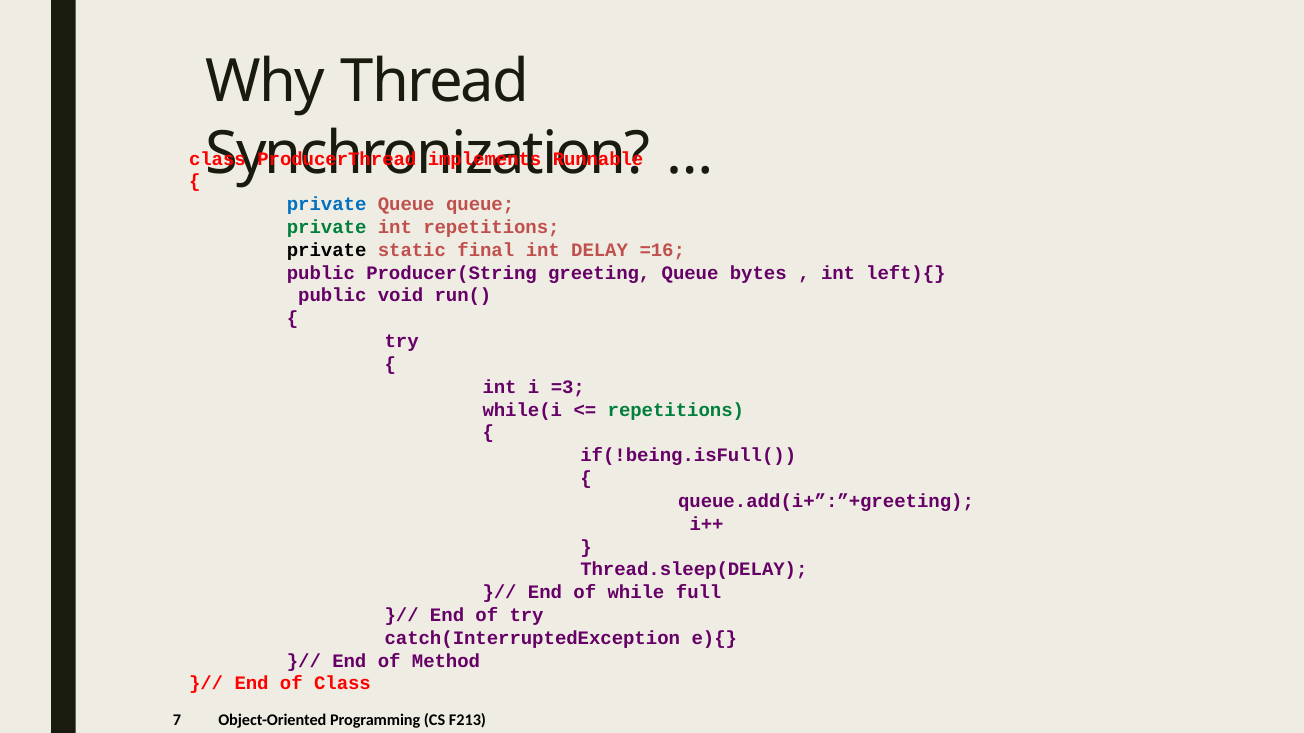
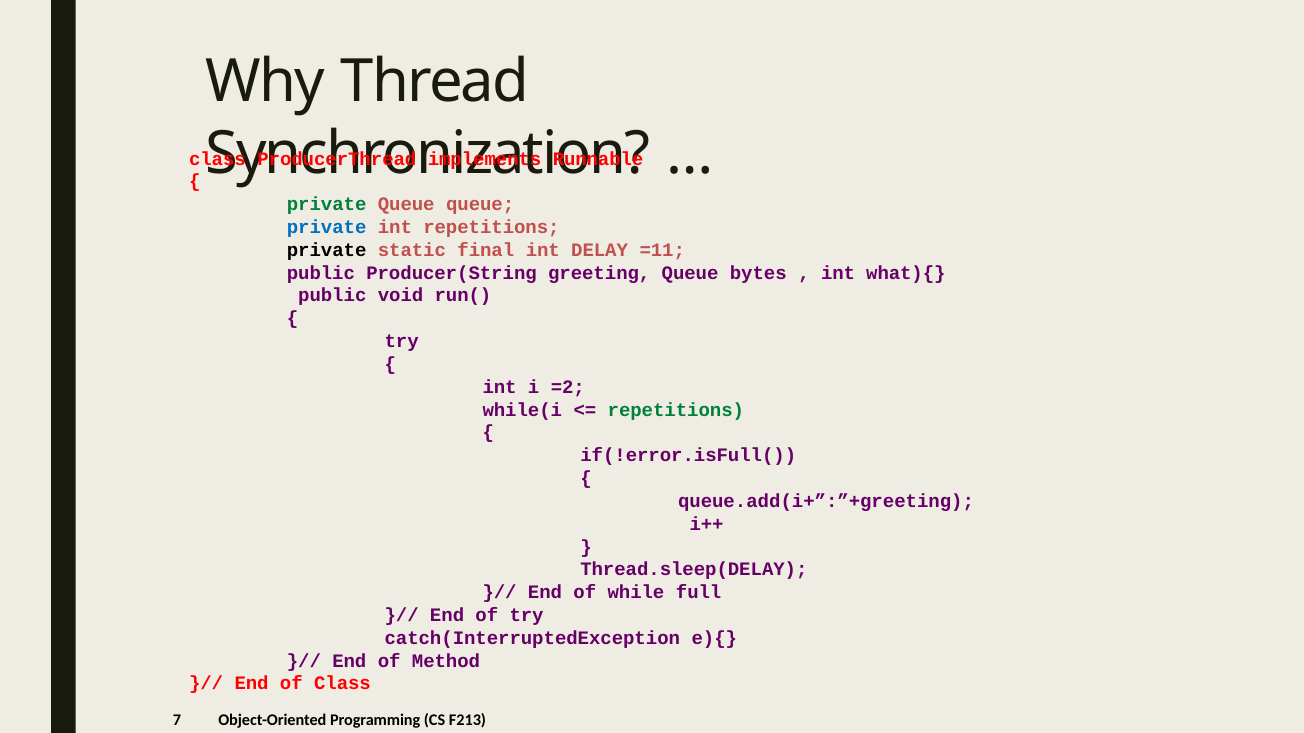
private colour: blue -> green (327, 205)
private colour: green -> blue (327, 227)
=16: =16 -> =11 (662, 250)
left){: left){ -> what){ (906, 273)
=3: =3 -> =2 (568, 387)
if(!being.isFull(: if(!being.isFull( -> if(!error.isFull( (688, 456)
